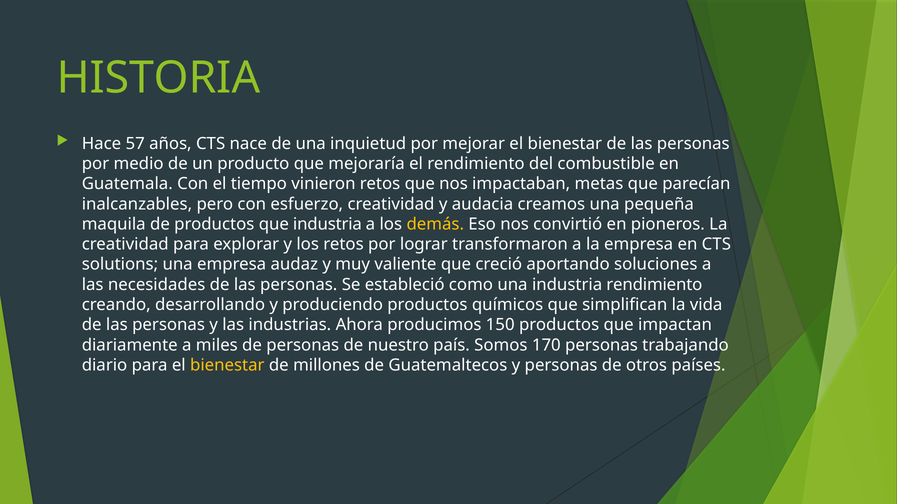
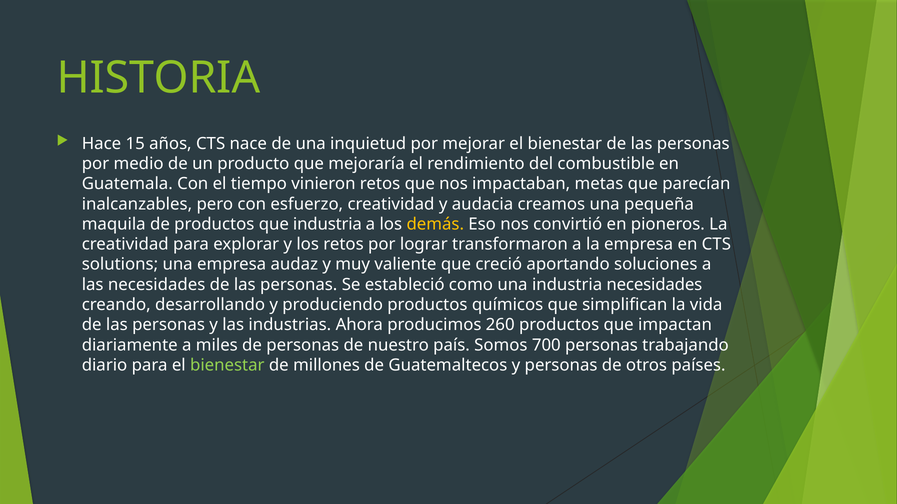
57: 57 -> 15 (135, 144)
industria rendimiento: rendimiento -> necesidades (654, 285)
150: 150 -> 260 (500, 325)
170: 170 -> 700 (546, 345)
bienestar colour: yellow -> light green (227, 366)
